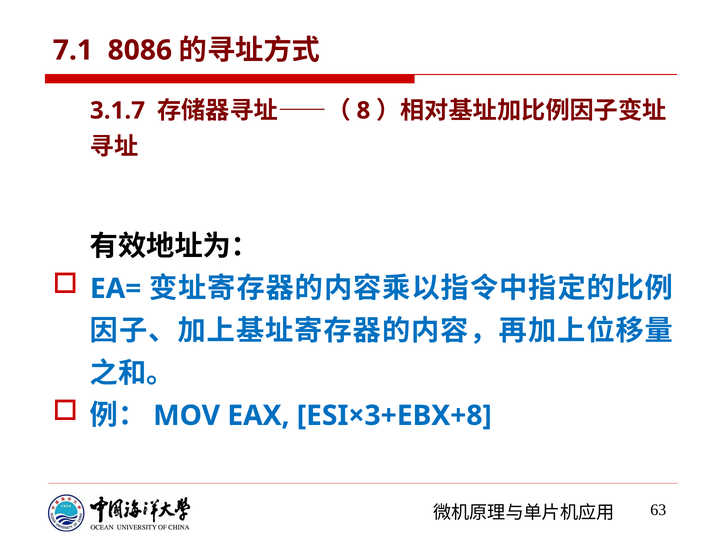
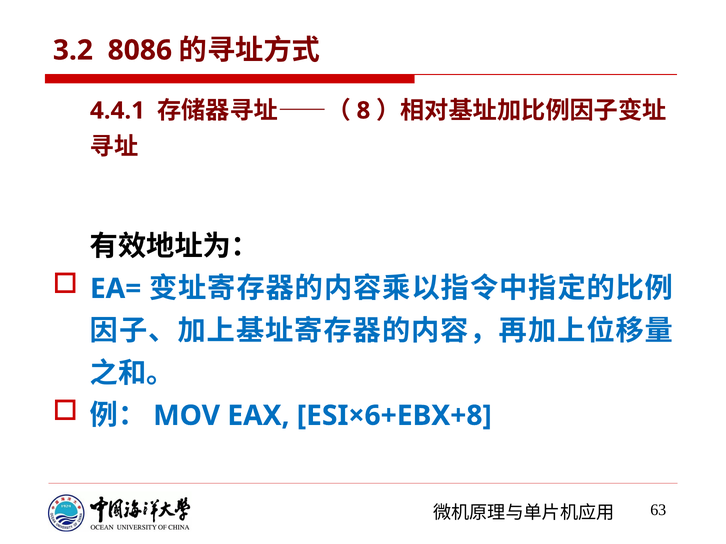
7.1: 7.1 -> 3.2 (73, 50)
3.1.7: 3.1.7 -> 4.4.1 (118, 111)
ESI×3+EBX+8: ESI×3+EBX+8 -> ESI×6+EBX+8 (394, 416)
